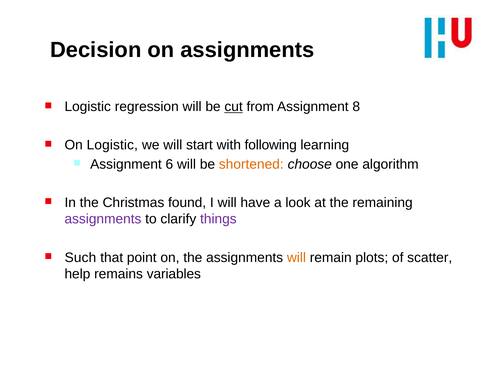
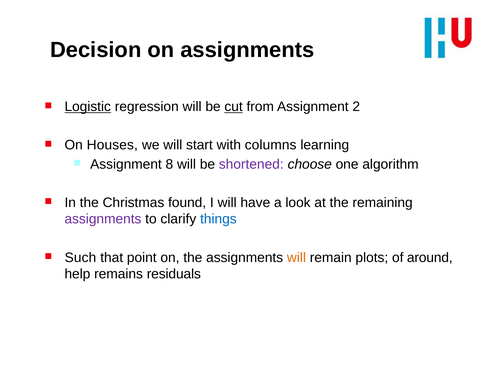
Logistic underline: none -> present (88, 107)
8: 8 -> 2 (356, 107)
On Logistic: Logistic -> Houses (112, 145)
following: following -> columns (271, 145)
6: 6 -> 8 (169, 164)
shortened colour: orange -> purple (251, 164)
things colour: purple -> blue (218, 219)
scatter: scatter -> around (430, 257)
variables: variables -> residuals (174, 274)
